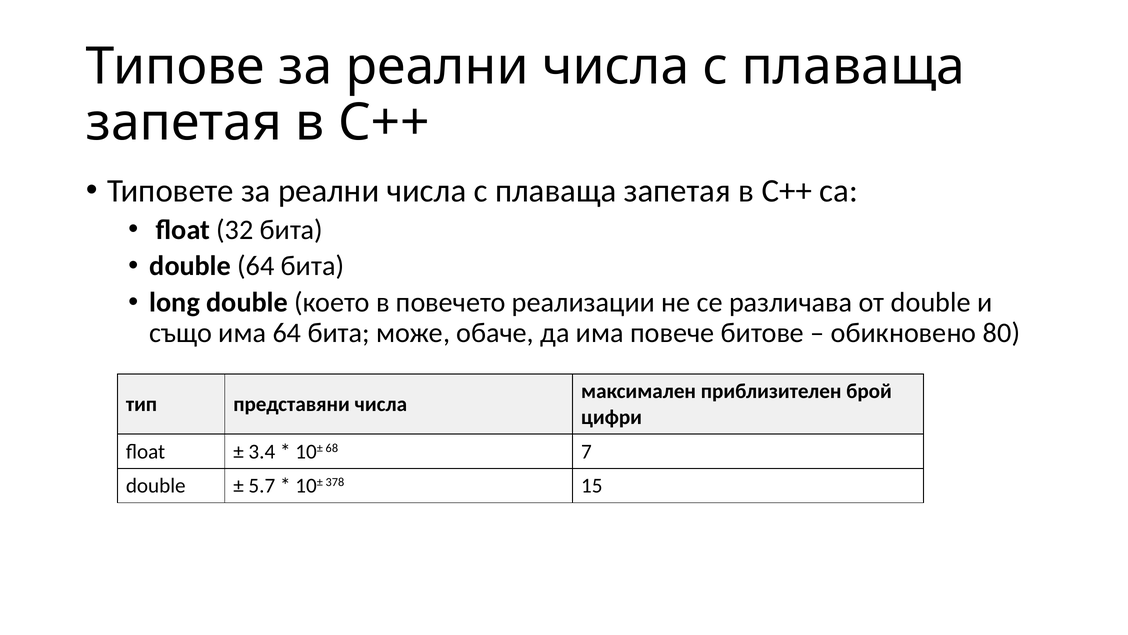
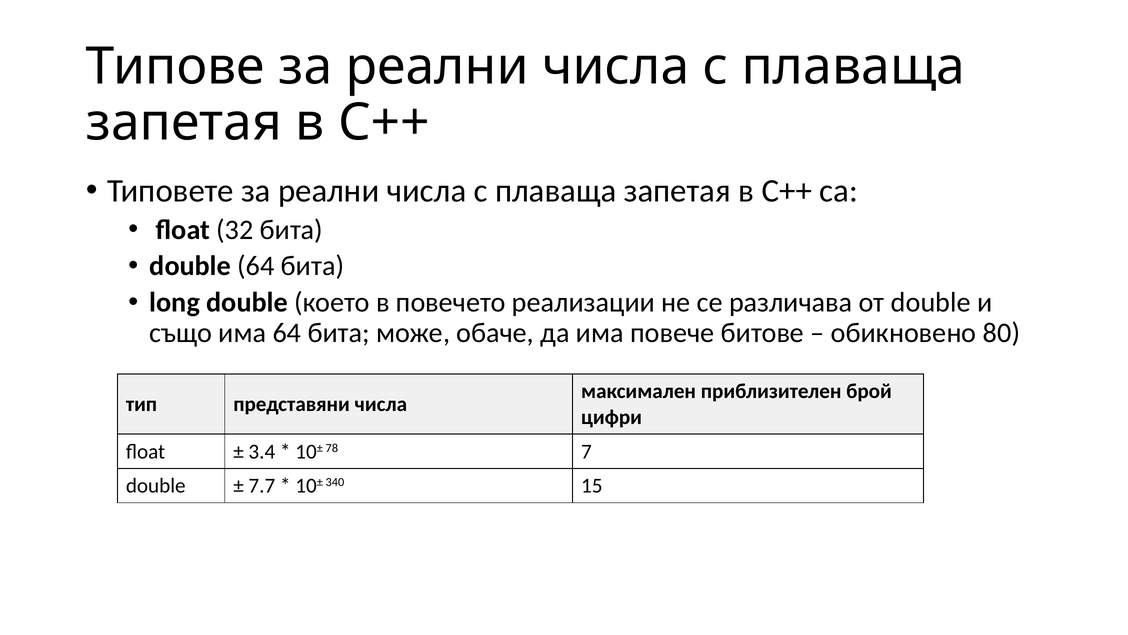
68: 68 -> 78 (332, 448)
5.7: 5.7 -> 7.7 (262, 485)
378: 378 -> 340 (335, 482)
